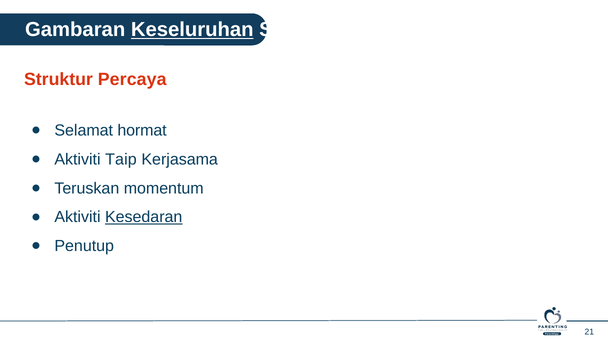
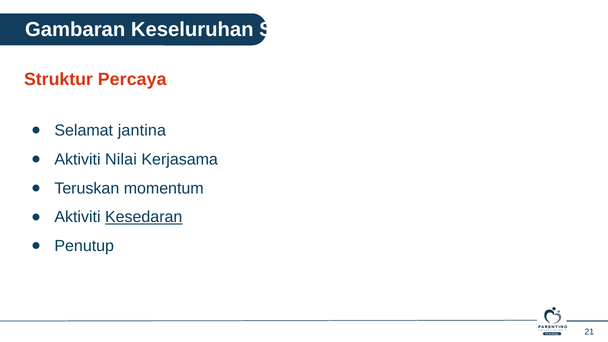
Keseluruhan underline: present -> none (192, 30)
hormat: hormat -> jantina (142, 131)
Taip: Taip -> Nilai (121, 159)
